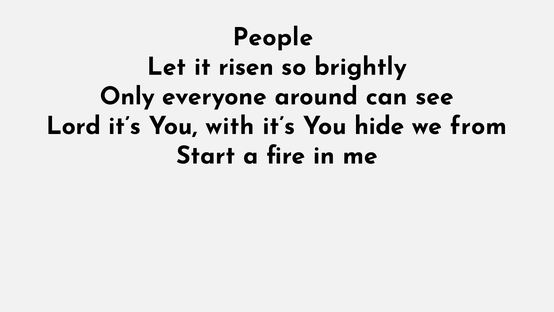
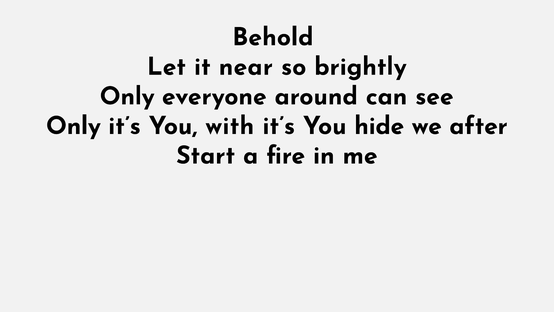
People: People -> Behold (273, 37)
risen: risen -> near (246, 67)
Lord: Lord -> Only (73, 126)
from: from -> after (479, 126)
